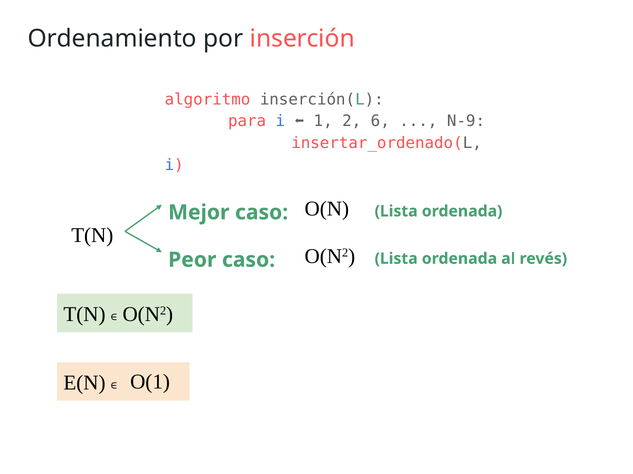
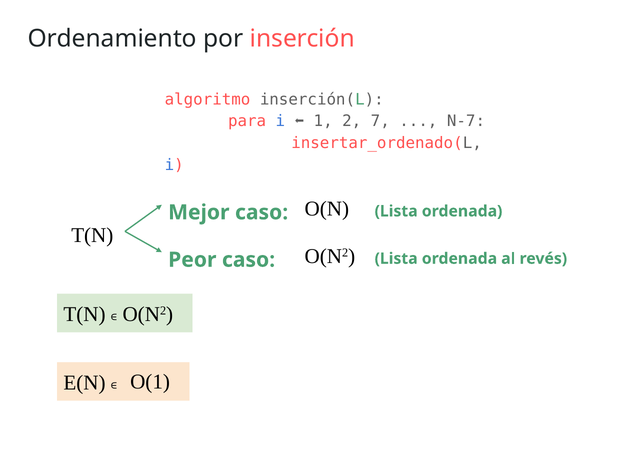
6: 6 -> 7 (380, 121)
N-9: N-9 -> N-7 (466, 121)
